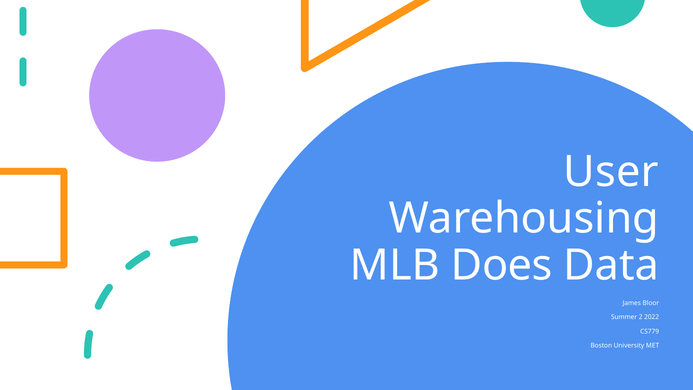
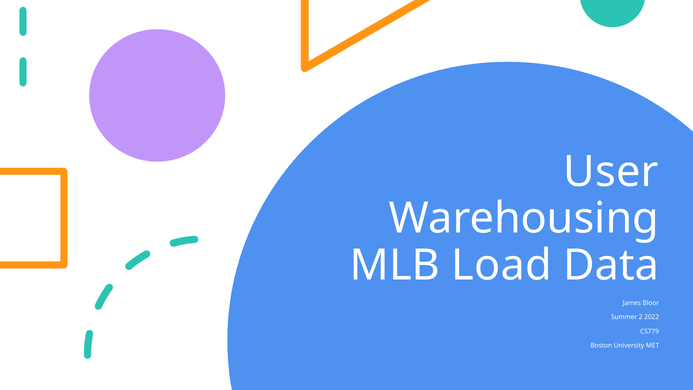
Does: Does -> Load (501, 265)
